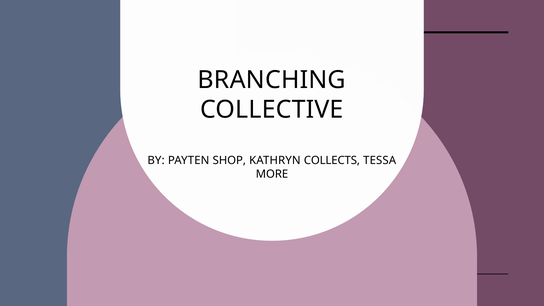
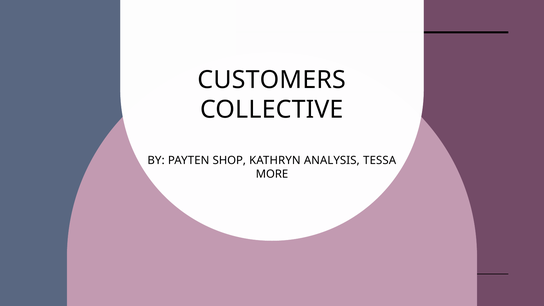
BRANCHING: BRANCHING -> CUSTOMERS (272, 80)
COLLECTS: COLLECTS -> ANALYSIS (332, 160)
